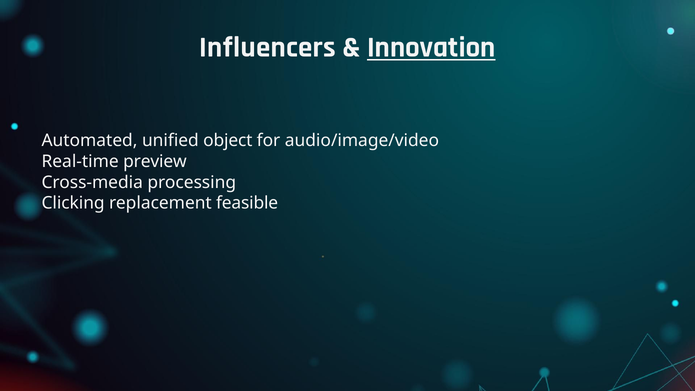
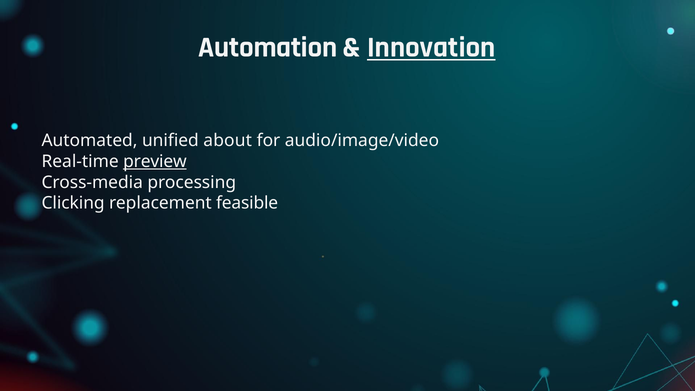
Influencers: Influencers -> Automation (268, 47)
object: object -> about (228, 141)
preview underline: none -> present (155, 161)
